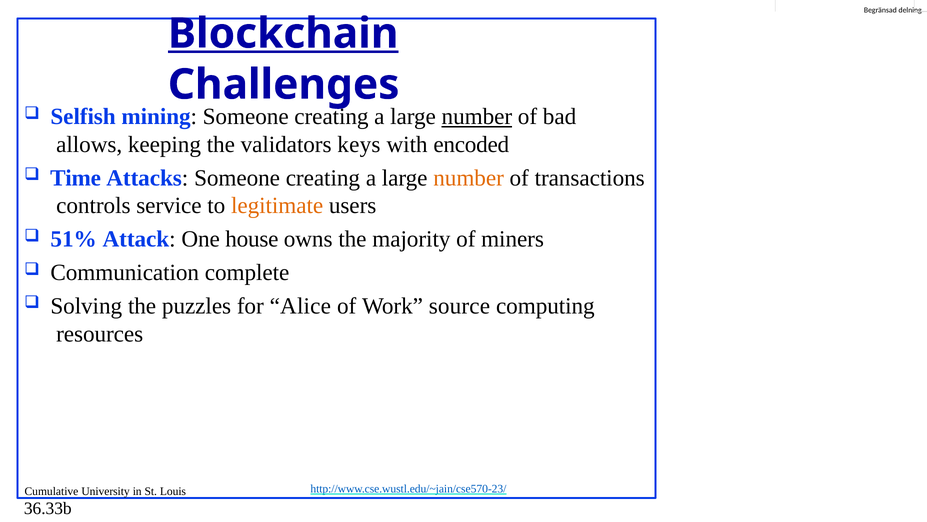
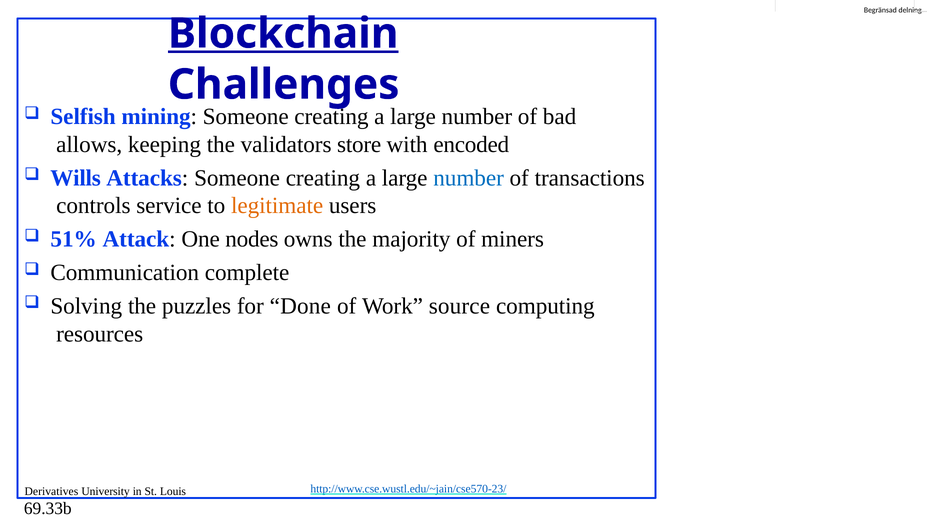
number underline: present -> none (477, 117)
keys: keys -> store (359, 144)
Time: Time -> Wills (76, 178)
number colour: orange -> blue (469, 178)
house: house -> nodes (252, 239)
Alice: Alice -> Done (300, 306)
Cumulative: Cumulative -> Derivatives (51, 491)
36.33b: 36.33b -> 69.33b (48, 508)
